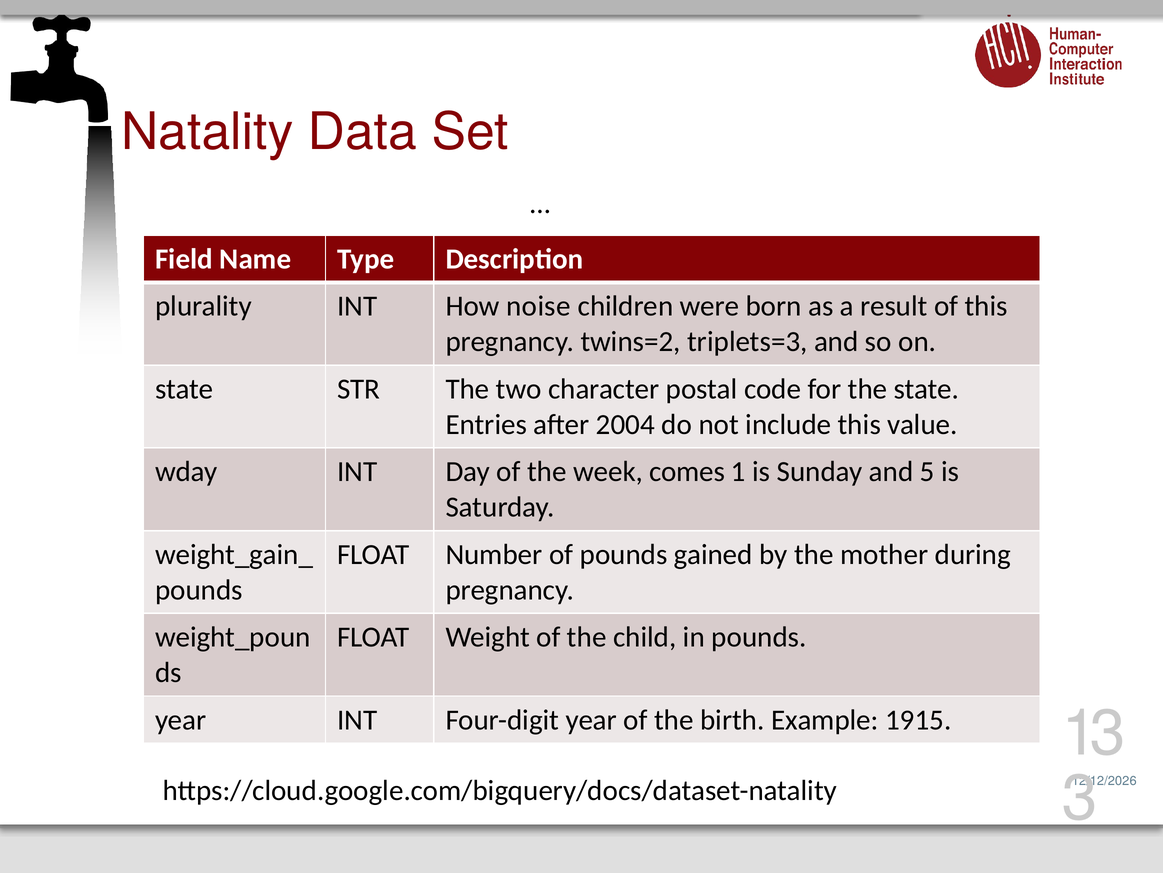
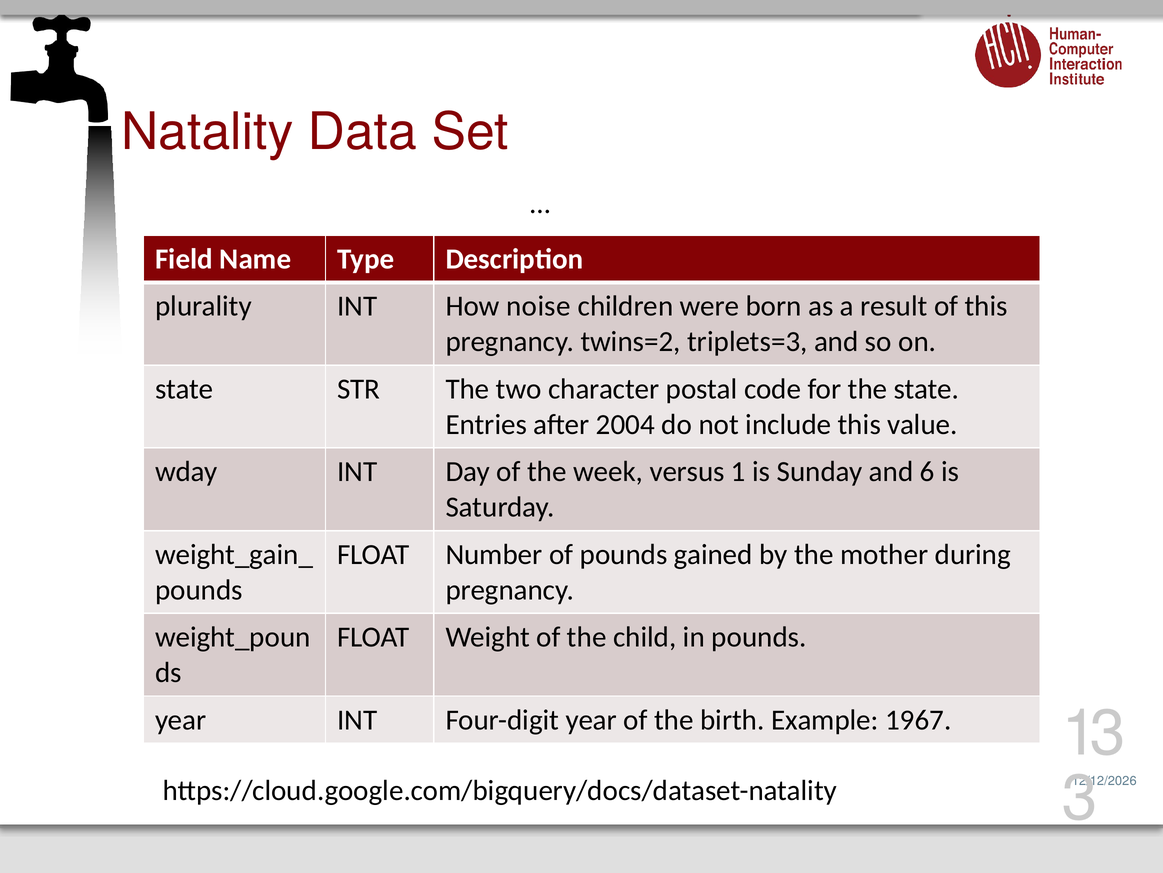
comes: comes -> versus (687, 471)
5: 5 -> 6 (927, 471)
1915: 1915 -> 1967 (918, 719)
